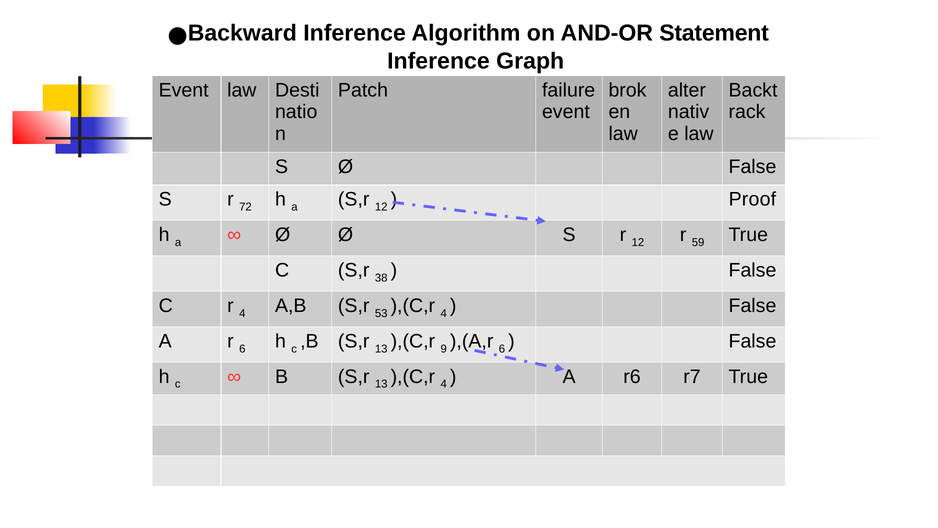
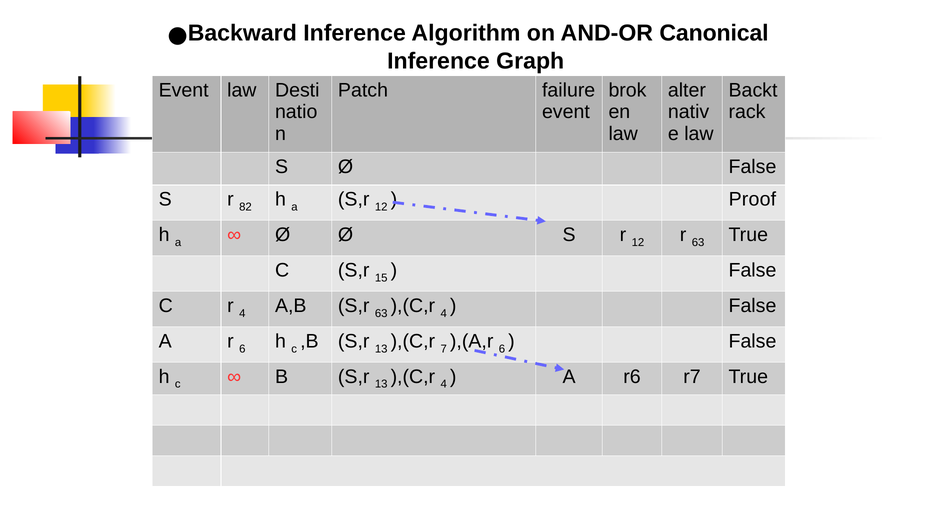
Statement: Statement -> Canonical (714, 33)
72: 72 -> 82 (245, 207)
r 59: 59 -> 63 (698, 242)
38: 38 -> 15 (381, 278)
S,r 53: 53 -> 63 (381, 313)
9: 9 -> 7 (444, 349)
